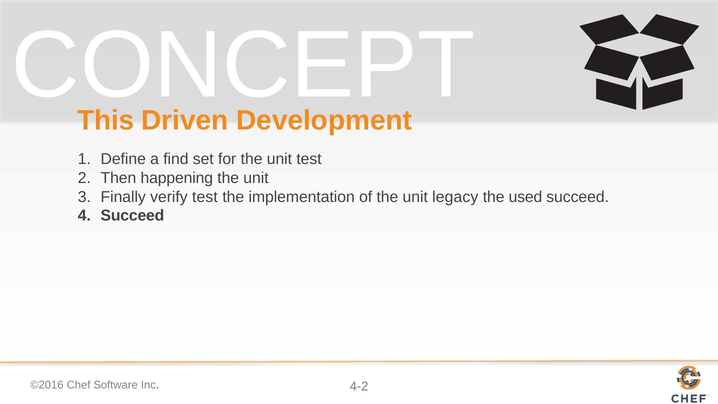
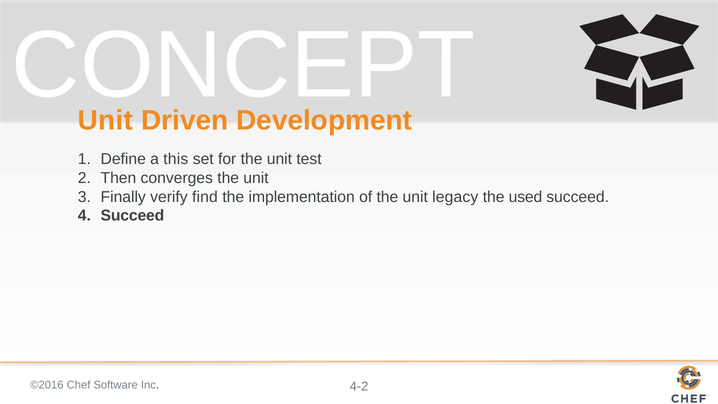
This: This -> Unit (105, 120)
find: find -> this (176, 159)
happening: happening -> converges (177, 178)
verify test: test -> find (205, 197)
